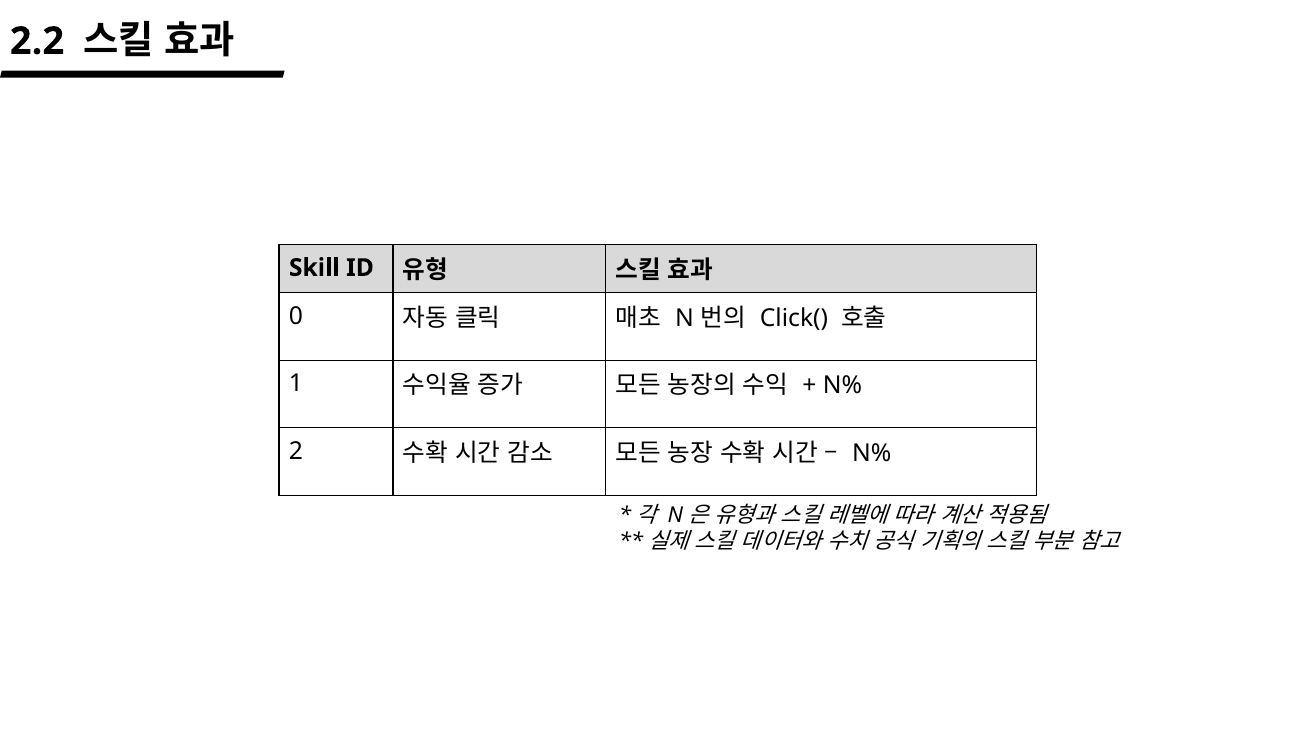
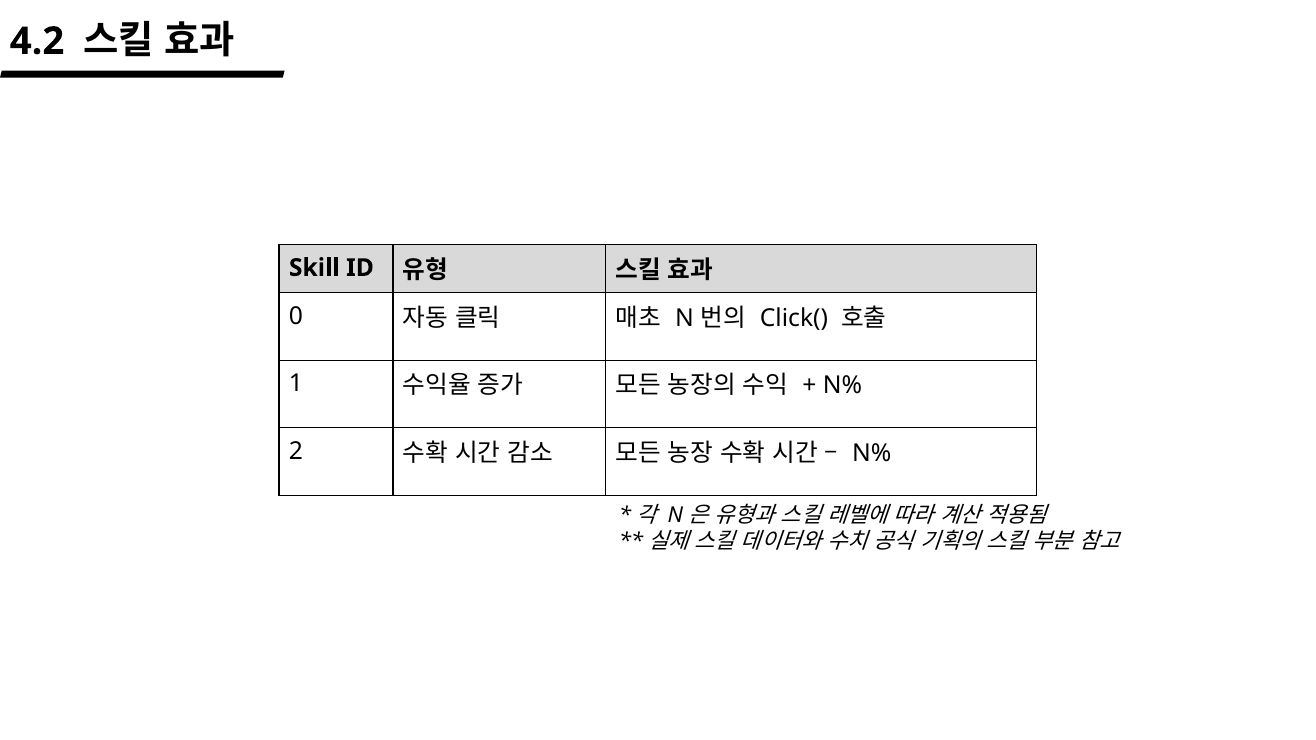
2.2: 2.2 -> 4.2 (37, 41)
